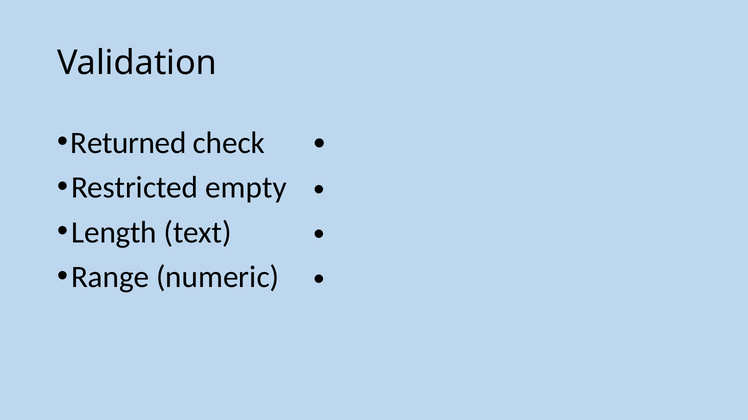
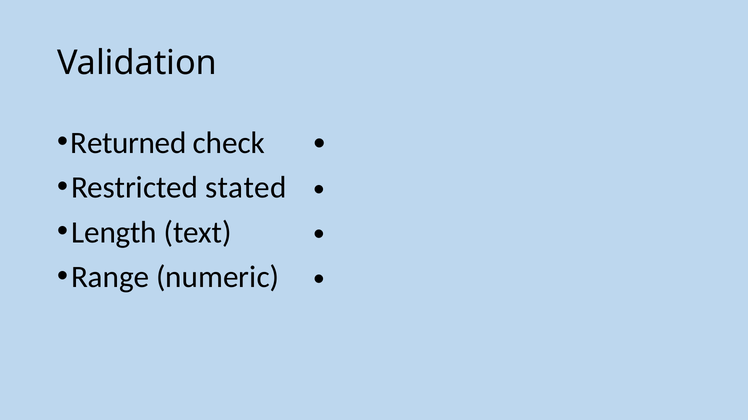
empty: empty -> stated (246, 188)
